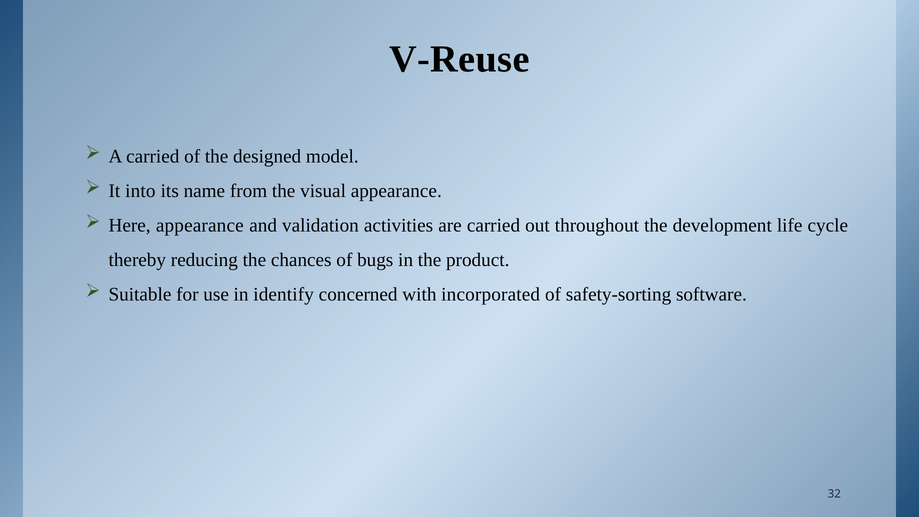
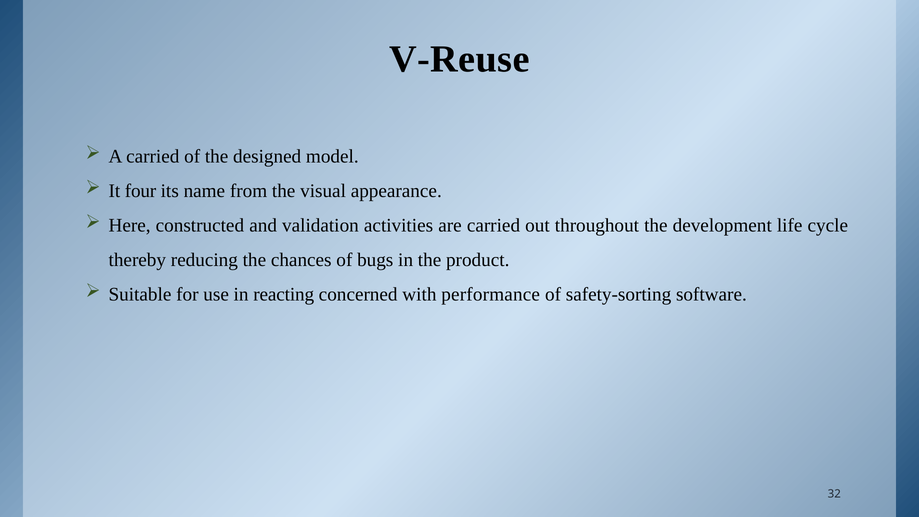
into: into -> four (141, 191)
Here appearance: appearance -> constructed (200, 225)
identify: identify -> reacting (284, 294)
incorporated: incorporated -> performance (491, 294)
